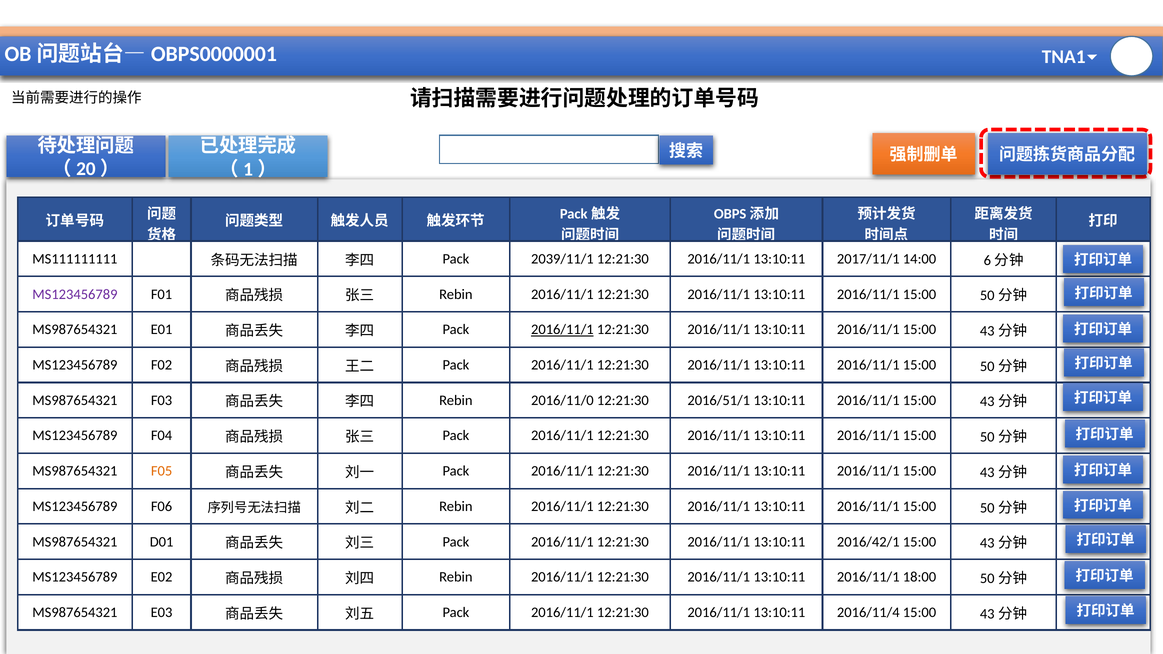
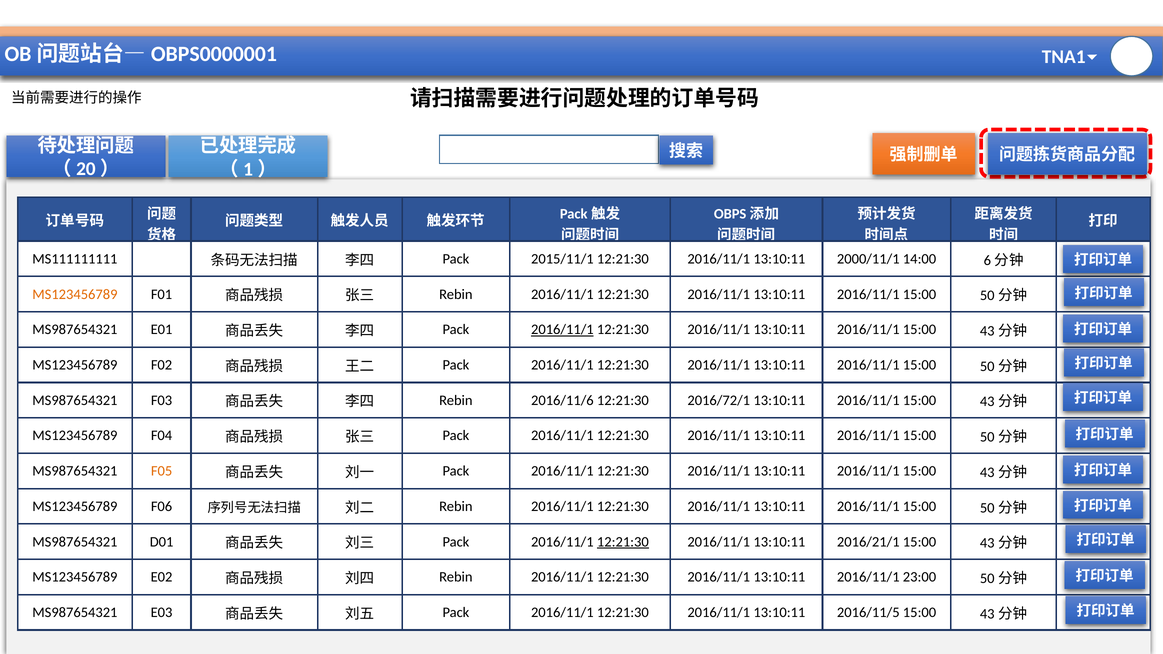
2039/11/1: 2039/11/1 -> 2015/11/1 (562, 259)
2017/11/1: 2017/11/1 -> 2000/11/1 (868, 259)
MS123456789 colour: purple -> orange (75, 294)
2016/11/0: 2016/11/0 -> 2016/11/6 (562, 400)
2016/51/1: 2016/51/1 -> 2016/72/1 (719, 400)
12:21:30 underline: none -> present (623, 542)
2016/42/1: 2016/42/1 -> 2016/21/1 (868, 542)
18:00: 18:00 -> 23:00 (920, 577)
2016/11/4: 2016/11/4 -> 2016/11/5 (868, 613)
